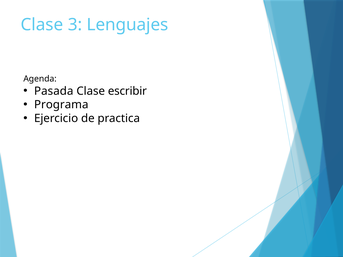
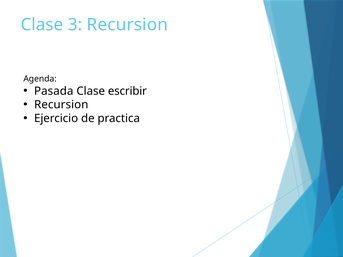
3 Lenguajes: Lenguajes -> Recursion (127, 25)
Programa: Programa -> Recursion (61, 105)
